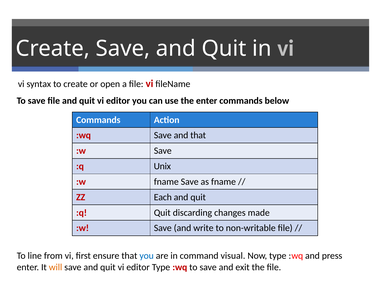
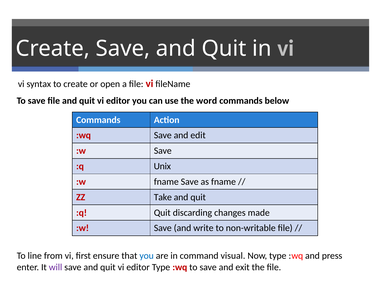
the enter: enter -> word (207, 101)
and that: that -> edit (198, 135)
Each: Each -> Take (163, 197)
will colour: orange -> purple (56, 267)
